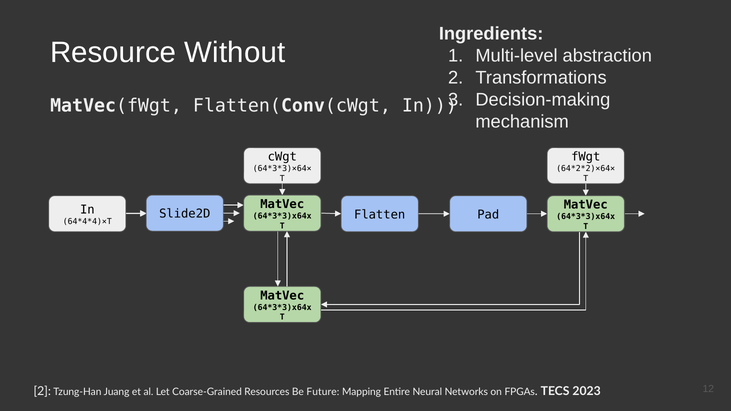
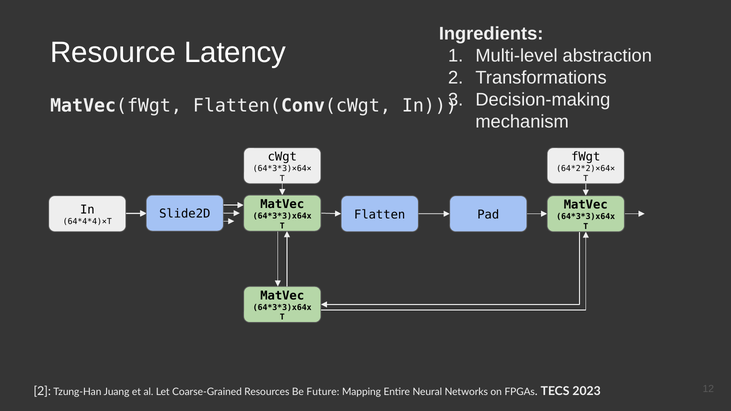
Without: Without -> Latency (235, 53)
